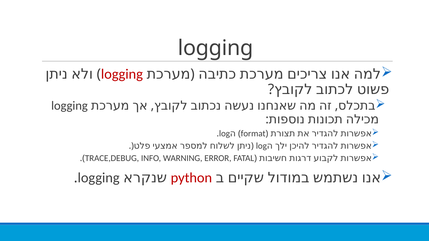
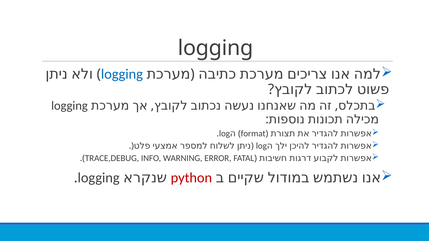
logging colour: red -> blue (122, 74)
